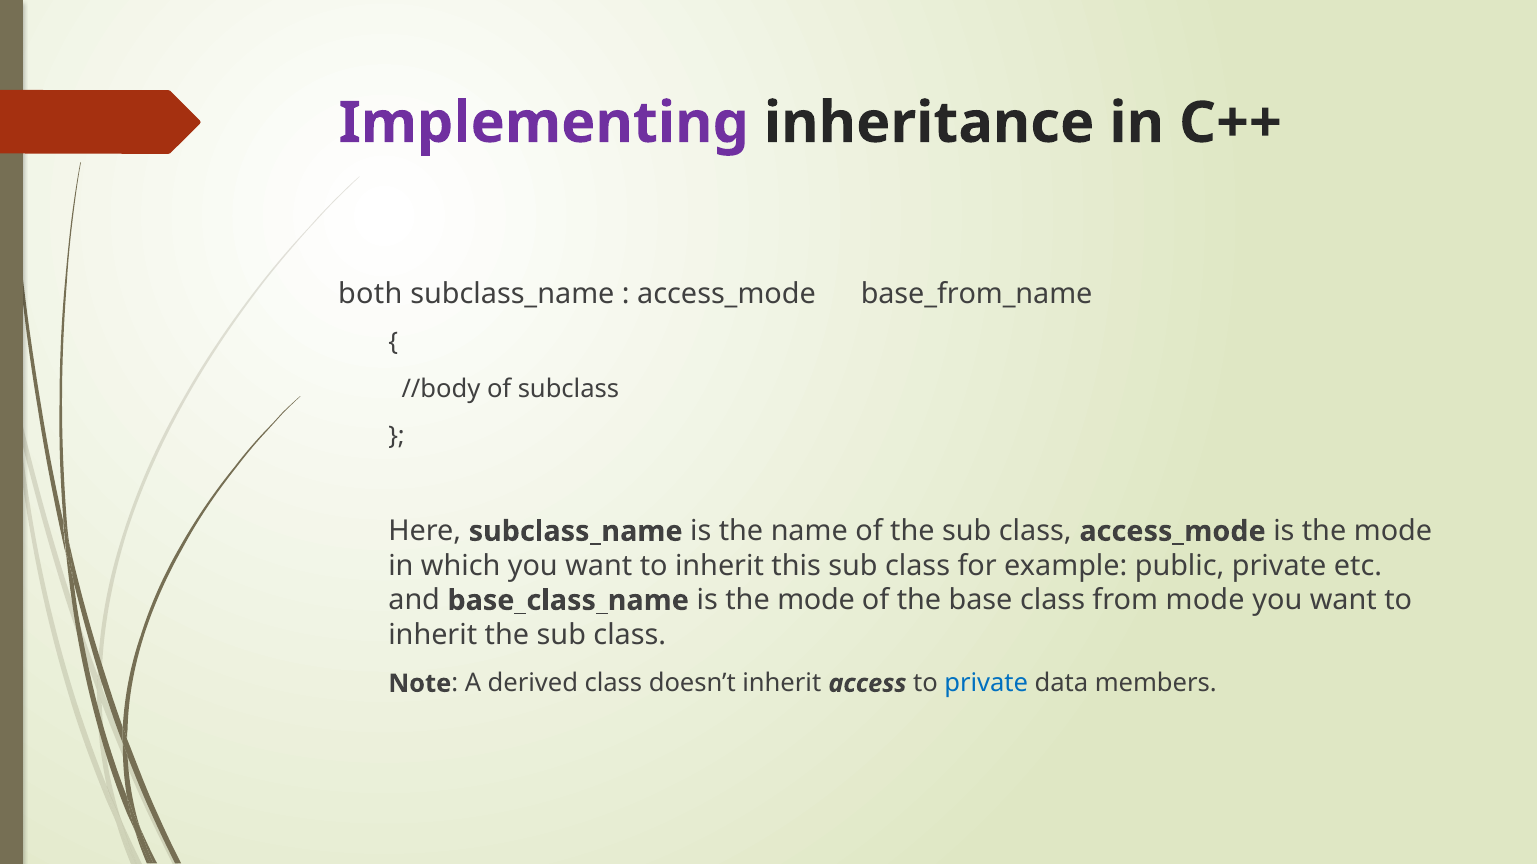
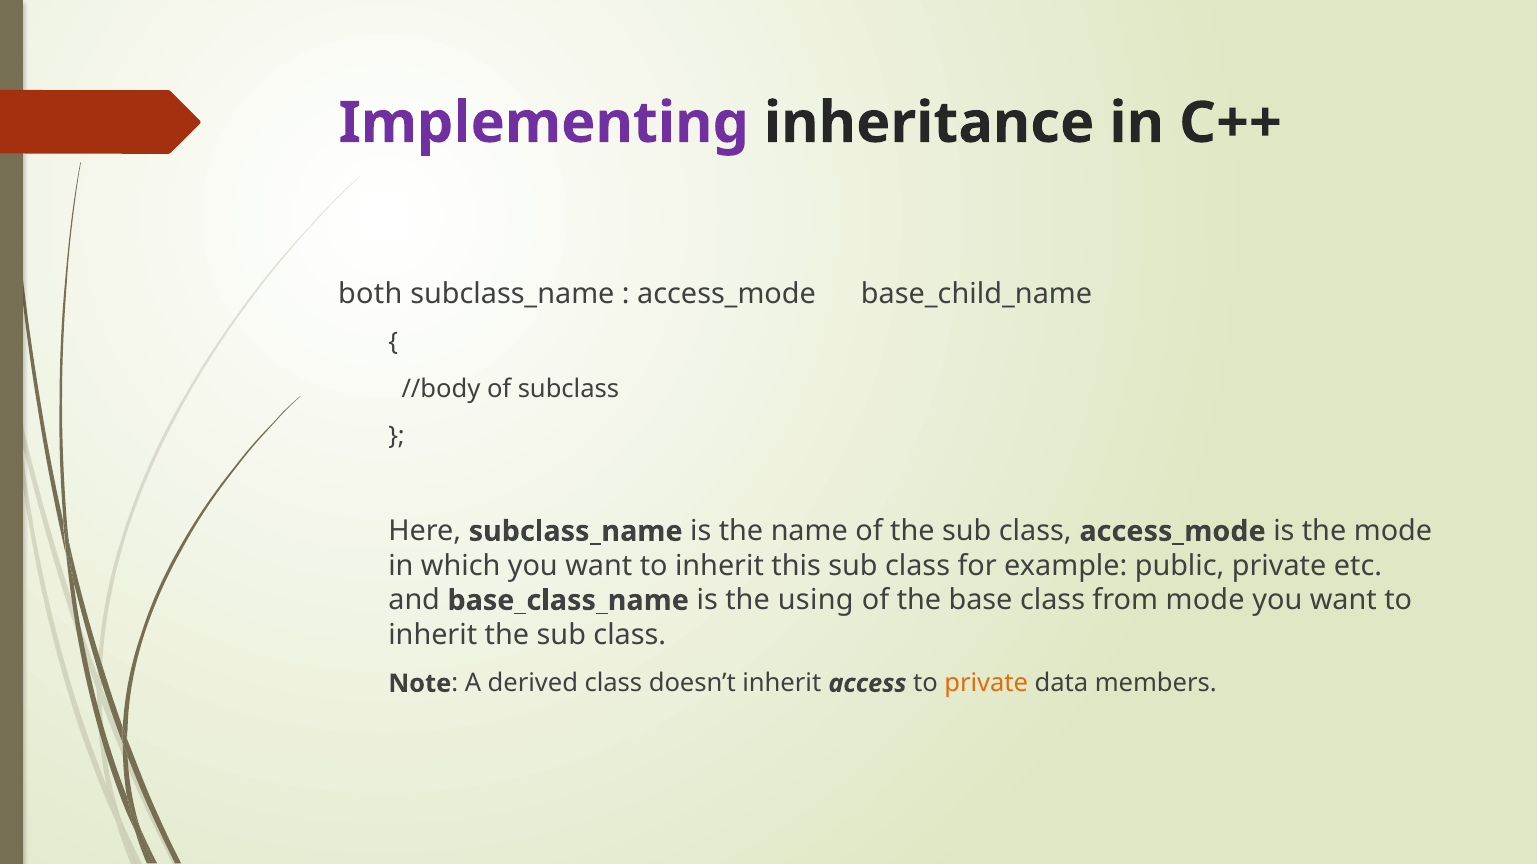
base_from_name: base_from_name -> base_child_name (977, 294)
base_class_name is the mode: mode -> using (816, 601)
private colour: blue -> orange (986, 684)
